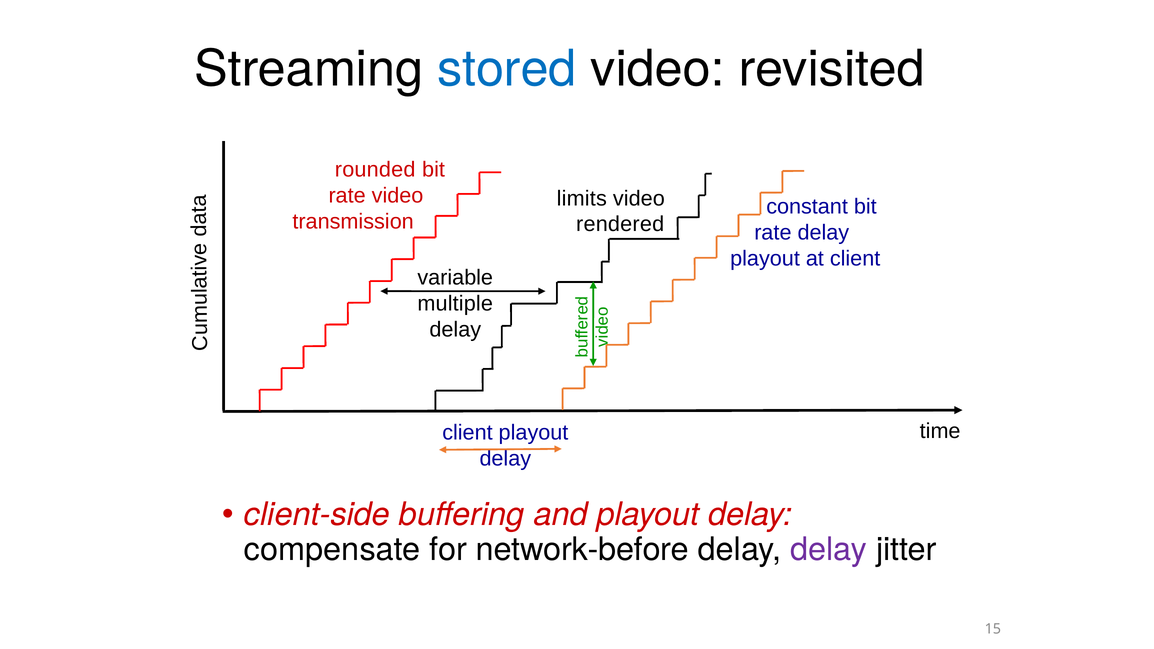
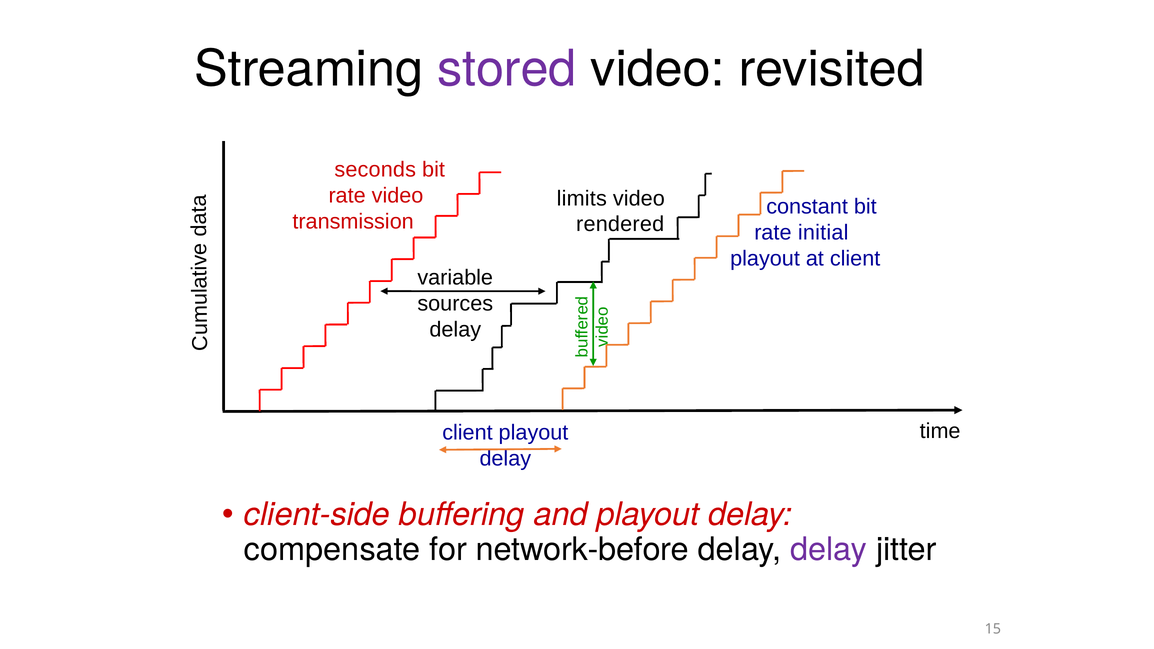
stored colour: blue -> purple (507, 69)
rounded: rounded -> seconds (375, 170)
rate delay: delay -> initial (823, 233)
multiple: multiple -> sources (455, 304)
